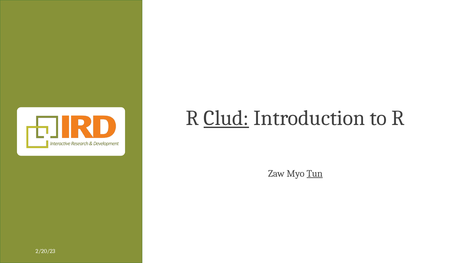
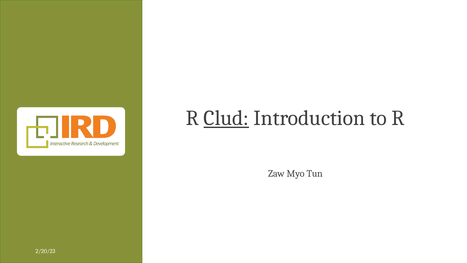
Tun underline: present -> none (315, 173)
